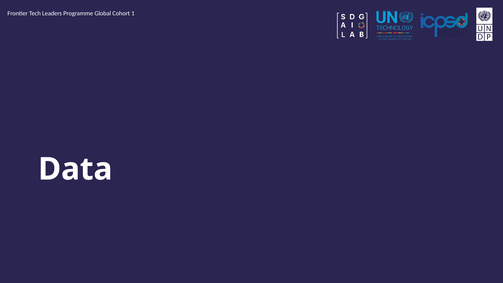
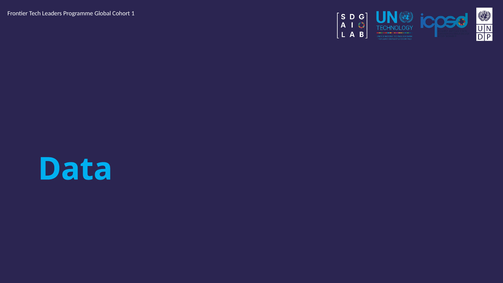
Data colour: white -> light blue (75, 169)
